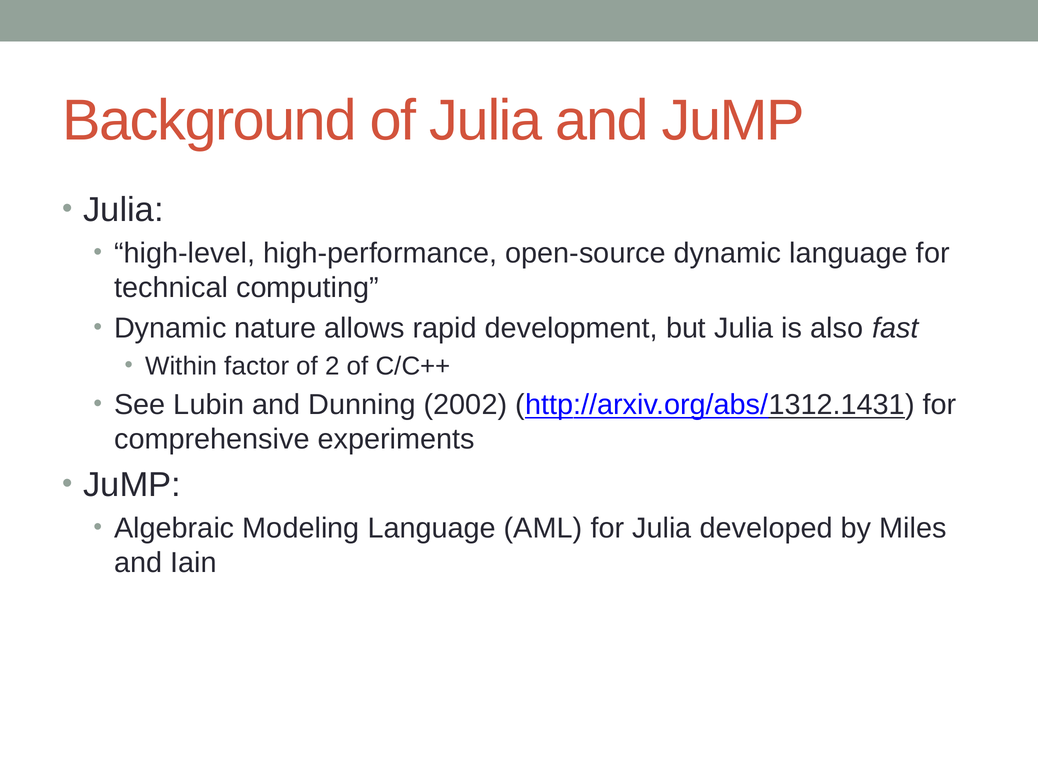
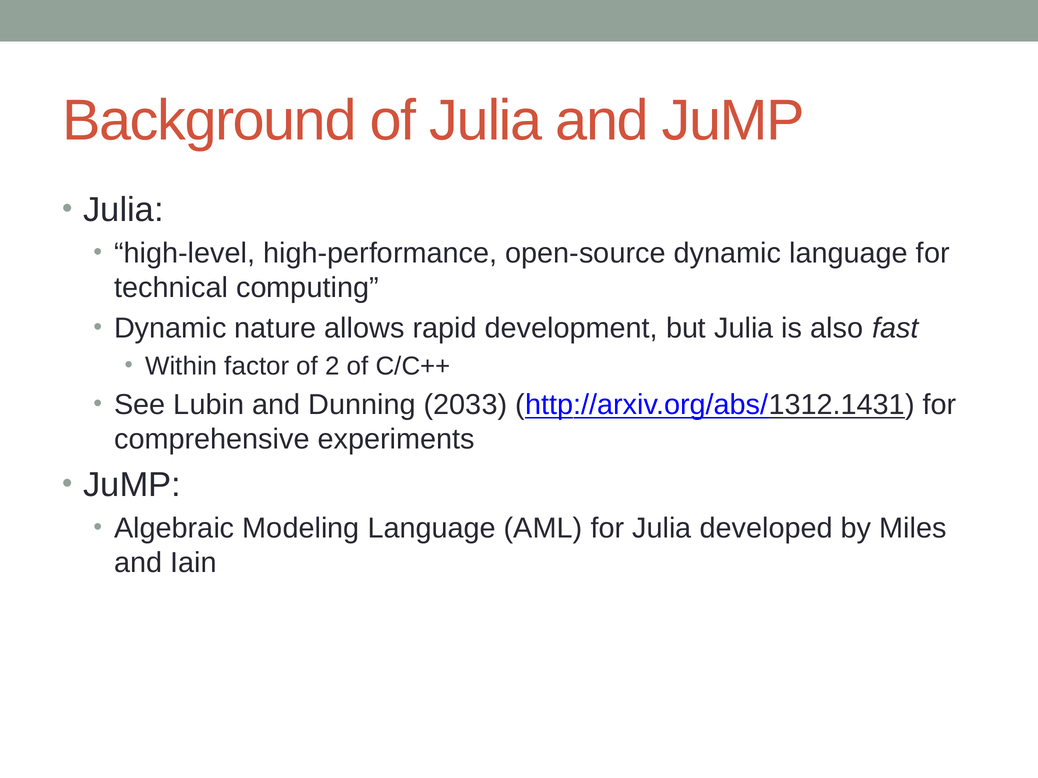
2002: 2002 -> 2033 (465, 405)
